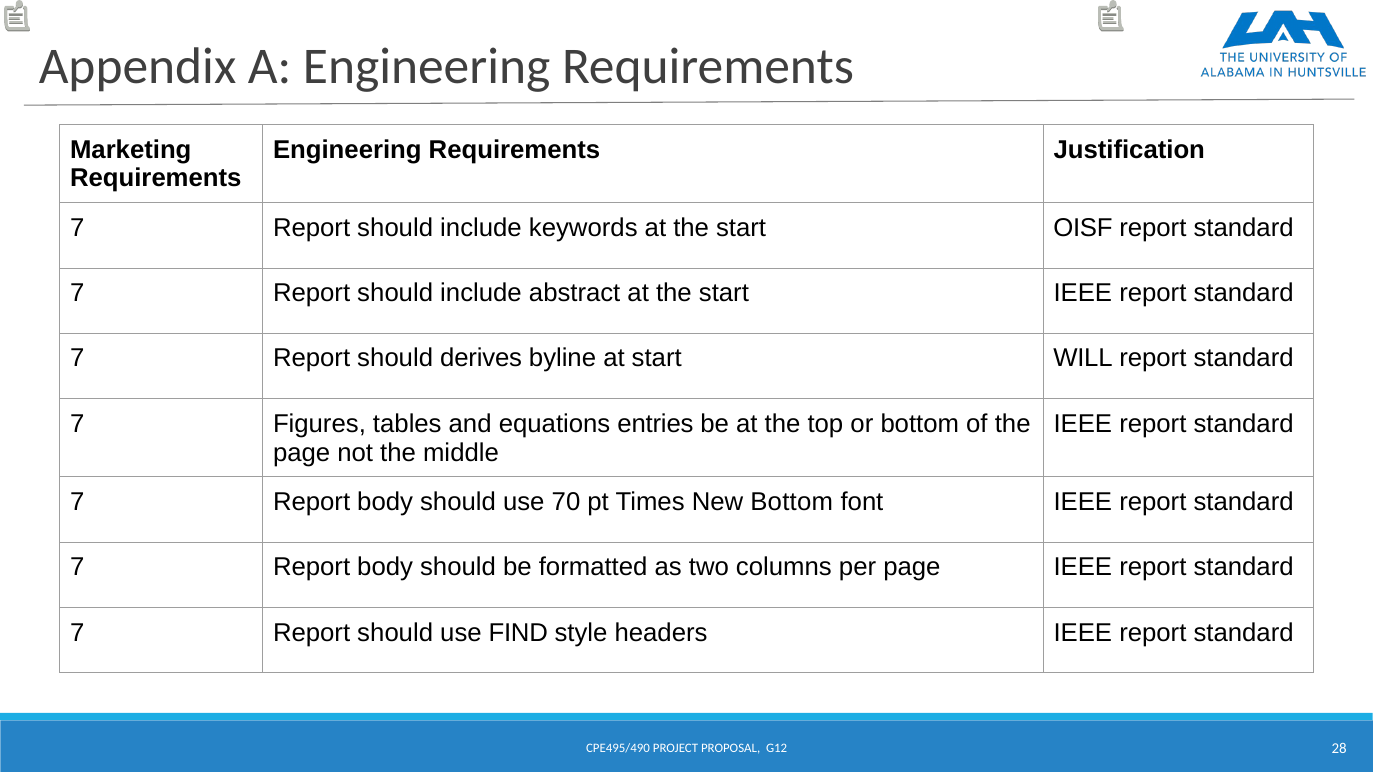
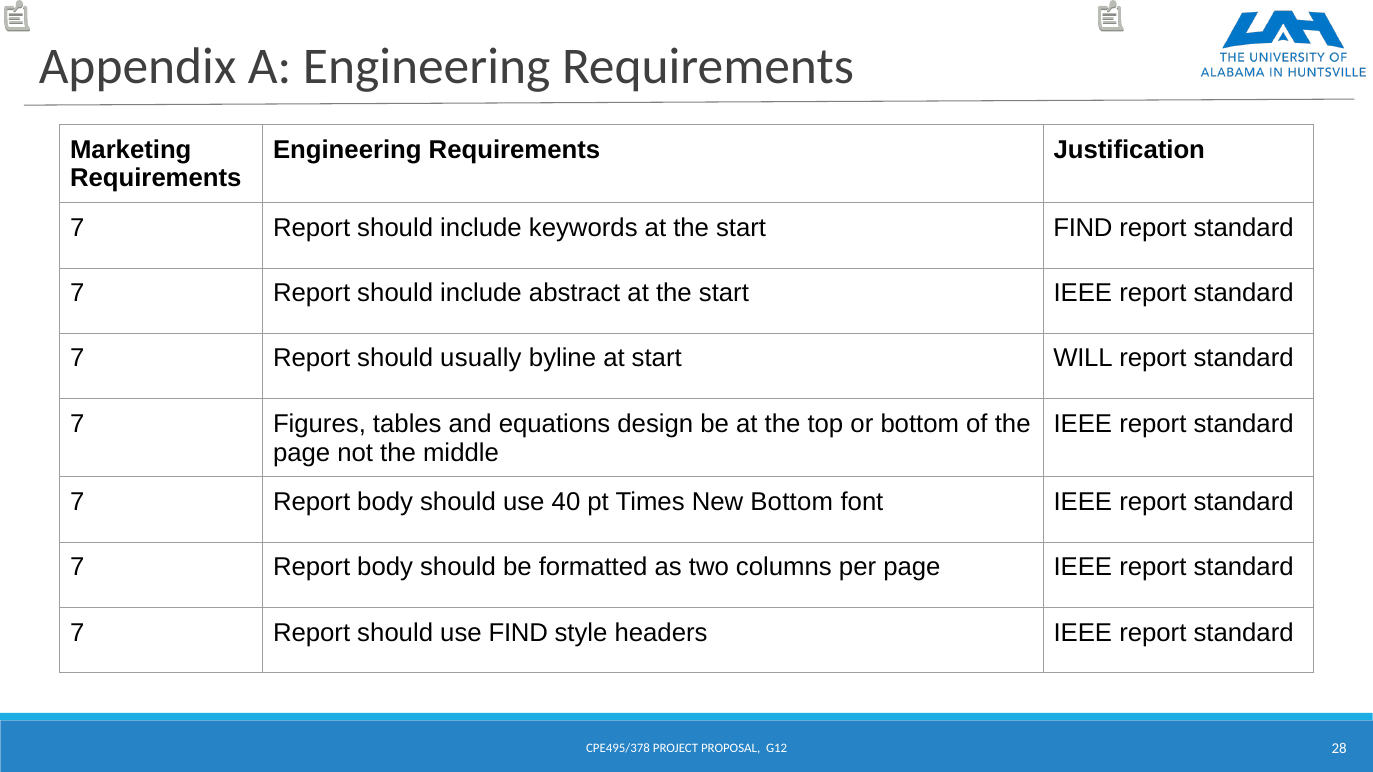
start OISF: OISF -> FIND (1083, 228)
derives: derives -> usually (481, 359)
entries: entries -> design (655, 424)
70: 70 -> 40 (566, 502)
CPE495/490: CPE495/490 -> CPE495/378 (618, 749)
